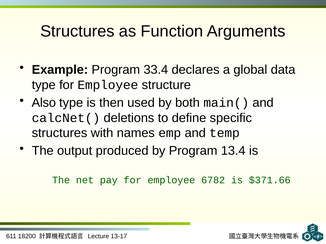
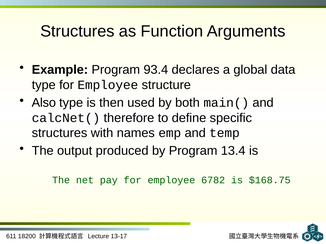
33.4: 33.4 -> 93.4 (156, 70)
deletions: deletions -> therefore (129, 118)
$371.66: $371.66 -> $168.75 (270, 180)
